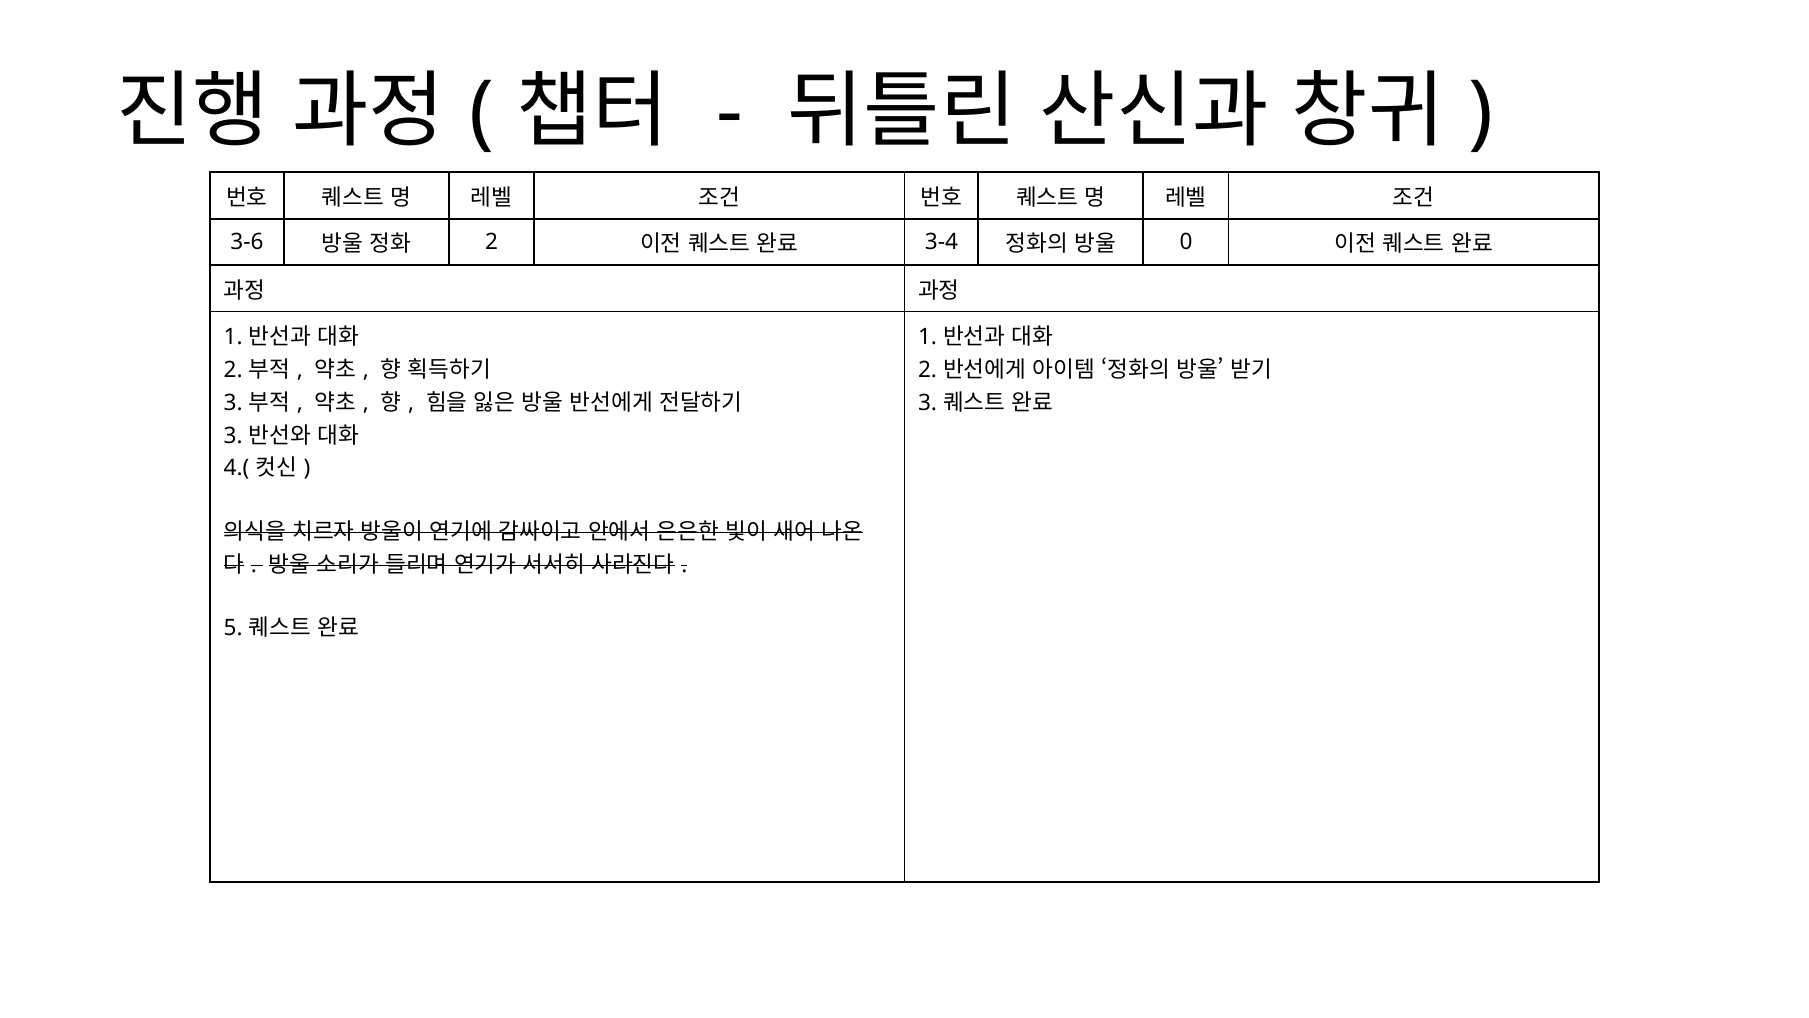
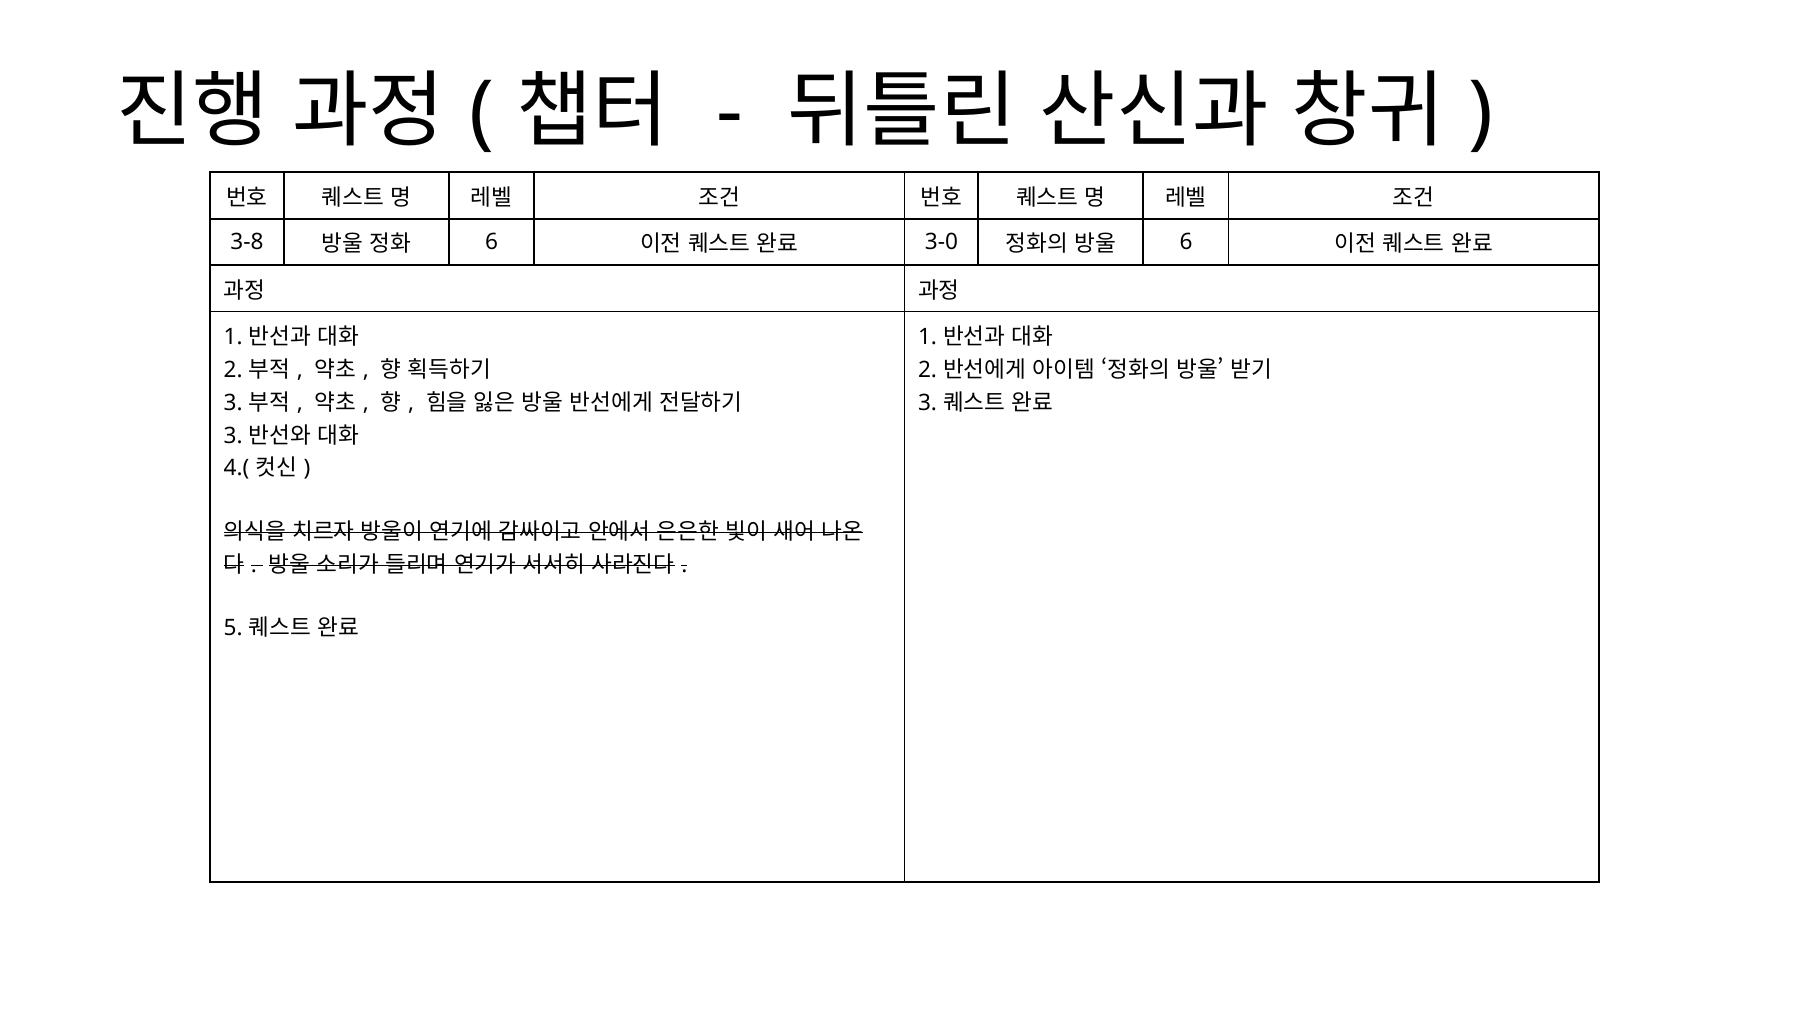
3-6: 3-6 -> 3-8 (247, 242)
2: 2 -> 6 (492, 242)
3-4: 3-4 -> 3-0 (941, 242)
0: 0 -> 6 (1186, 242)
